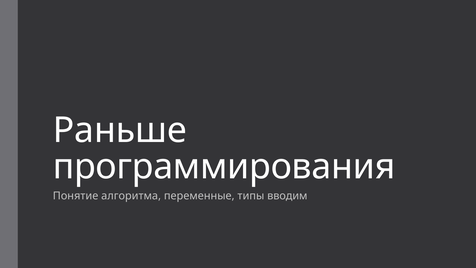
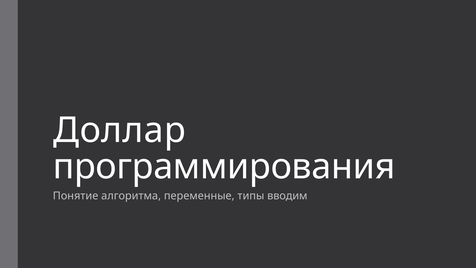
Раньше: Раньше -> Доллар (120, 130)
